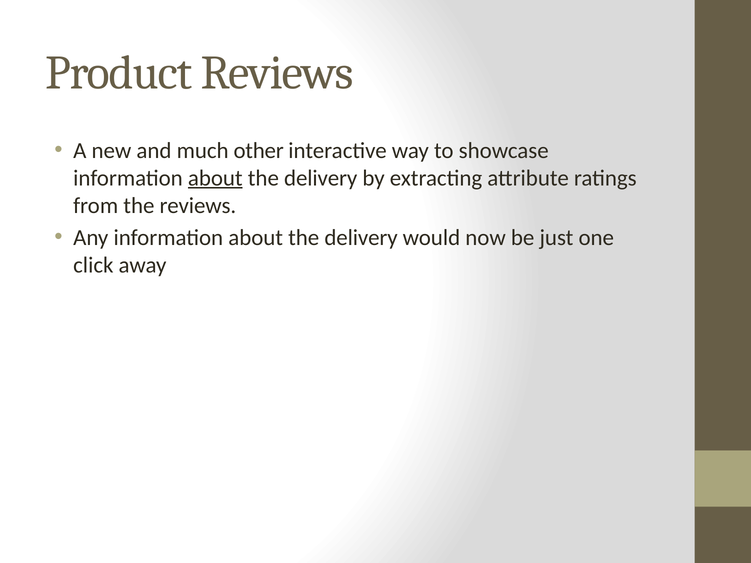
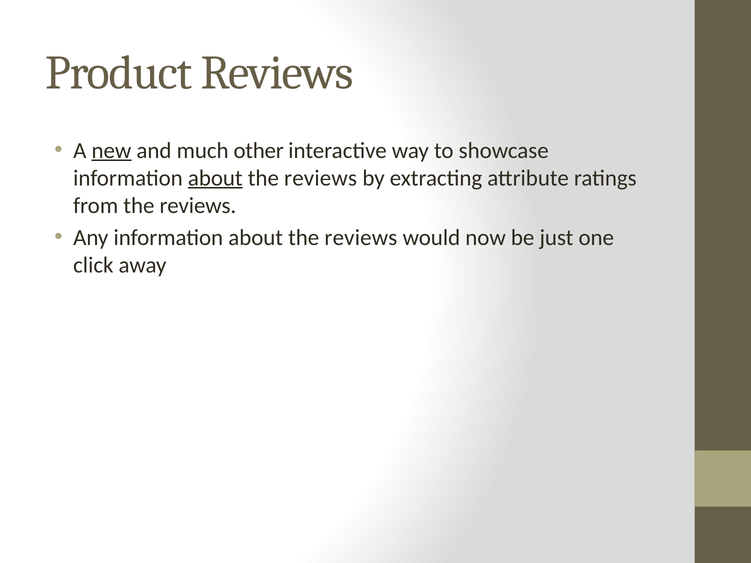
new underline: none -> present (111, 151)
delivery: delivery -> reviews (321, 178)
delivery: delivery -> reviews (361, 238)
